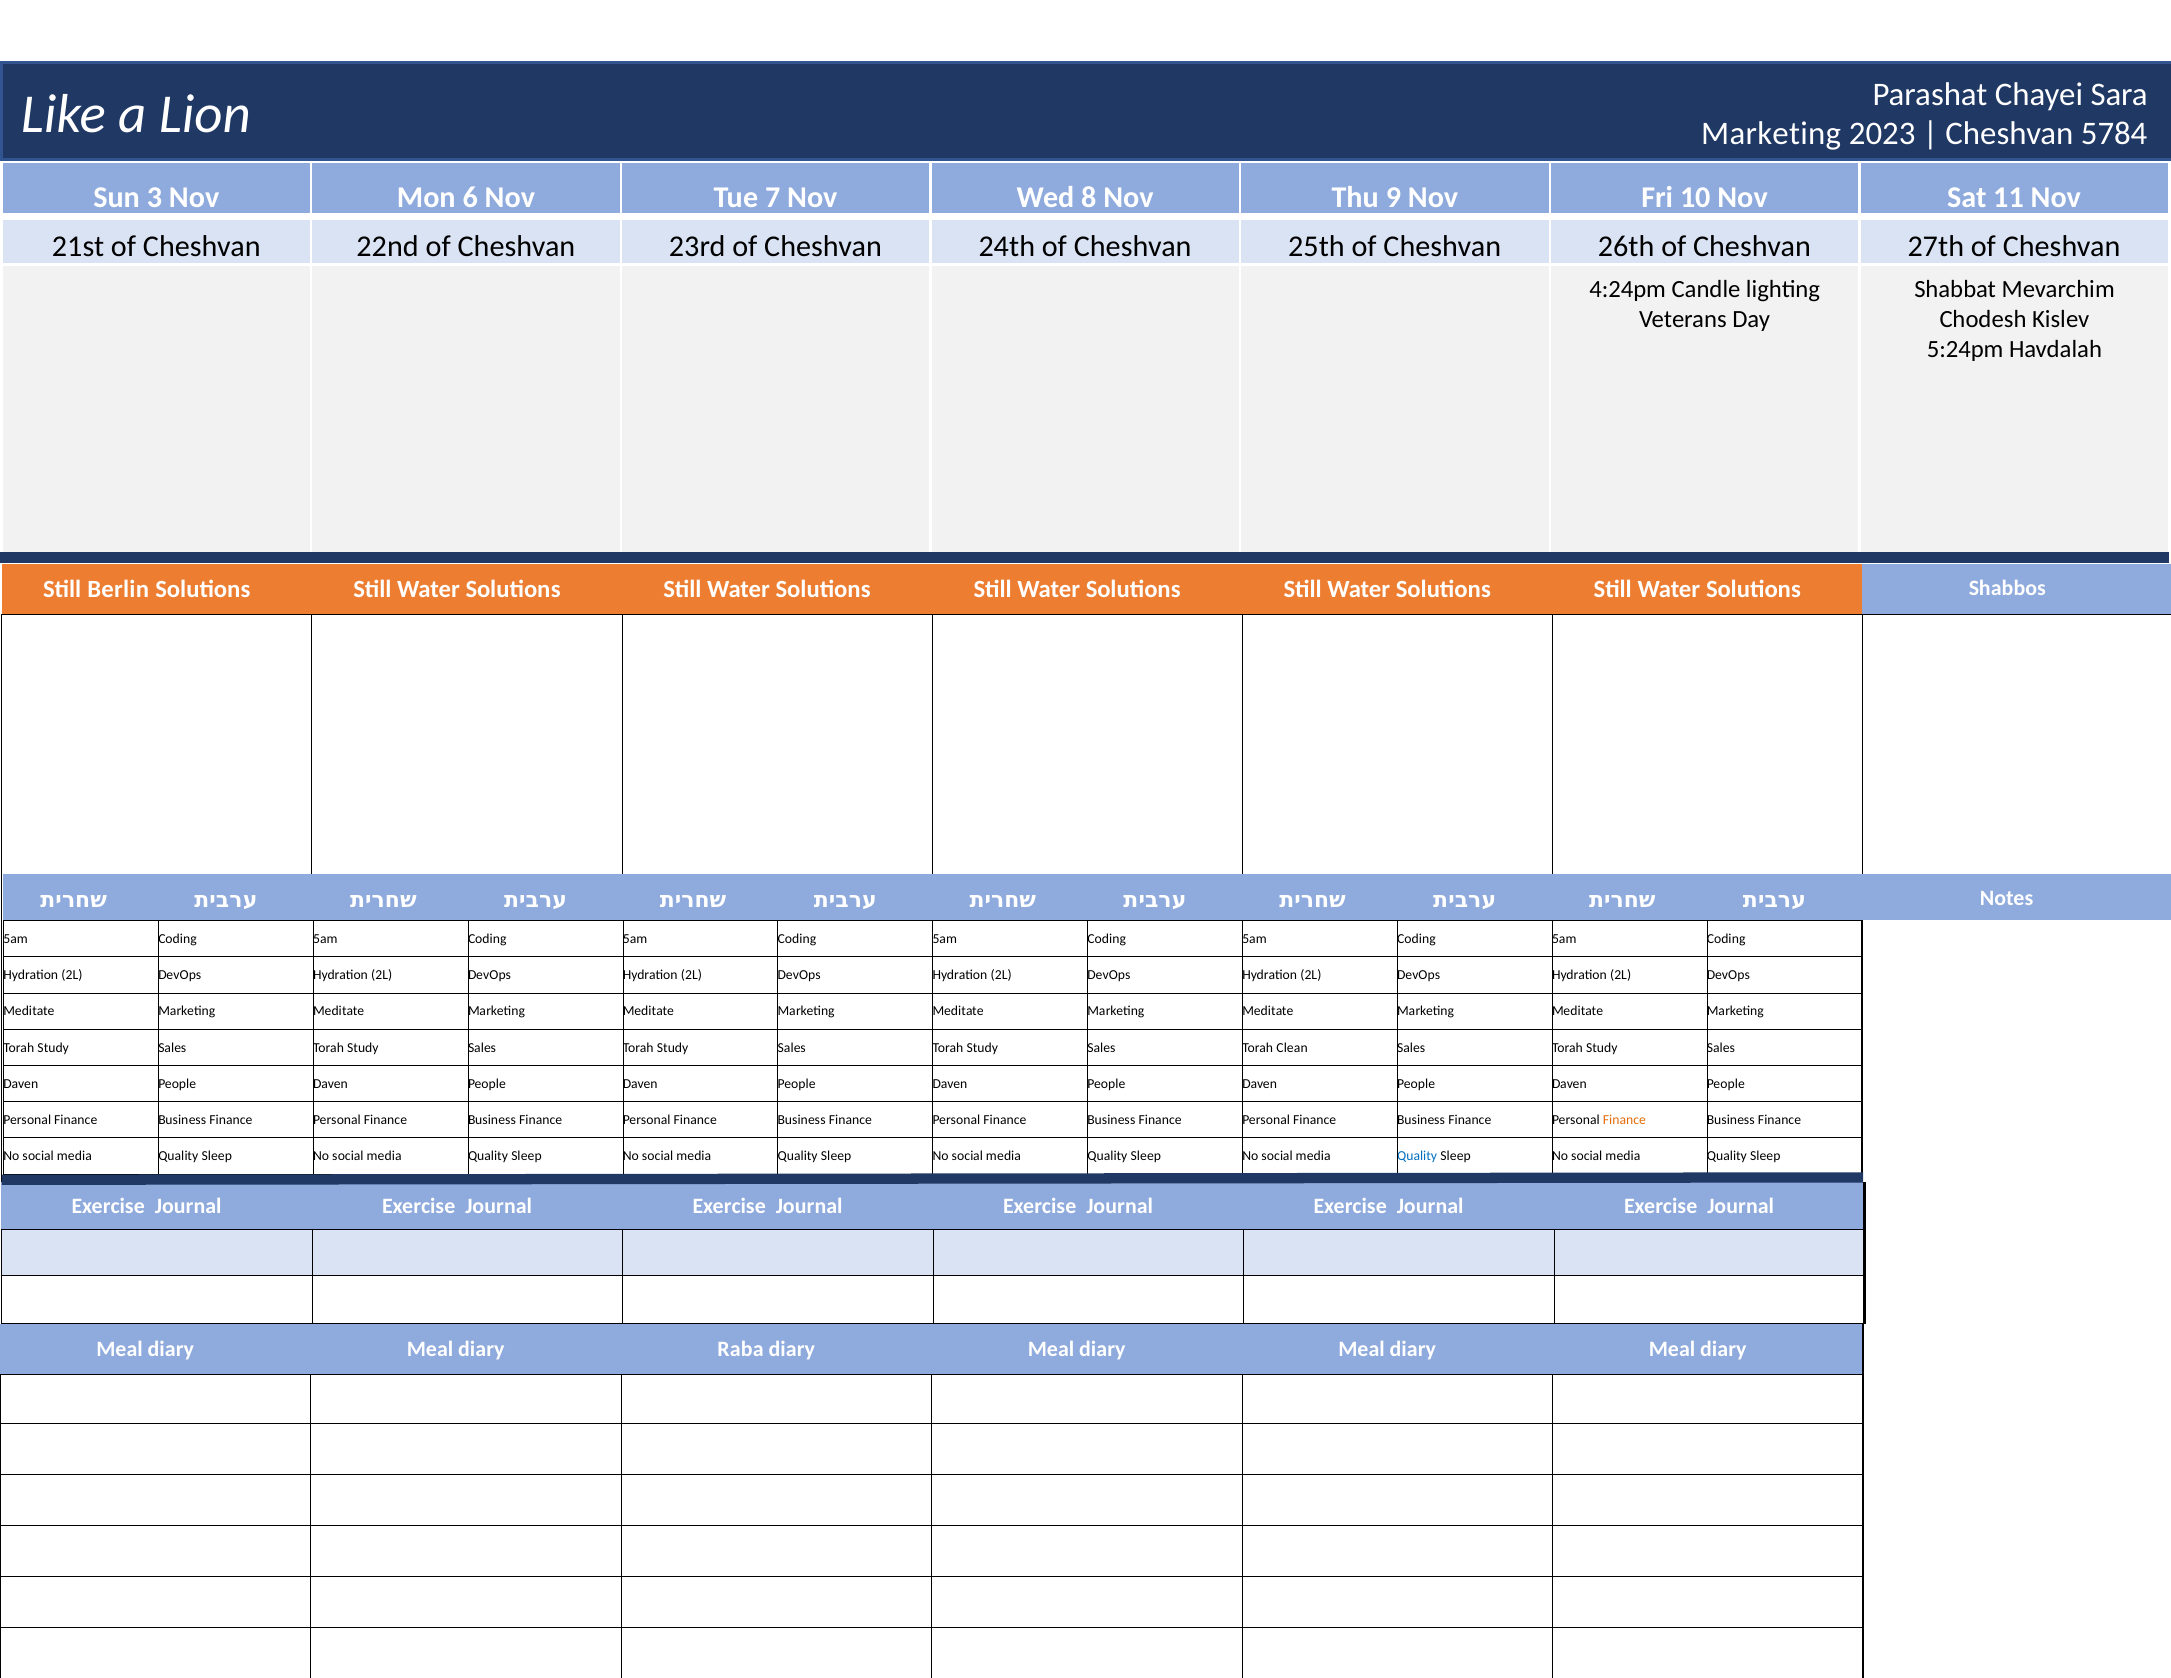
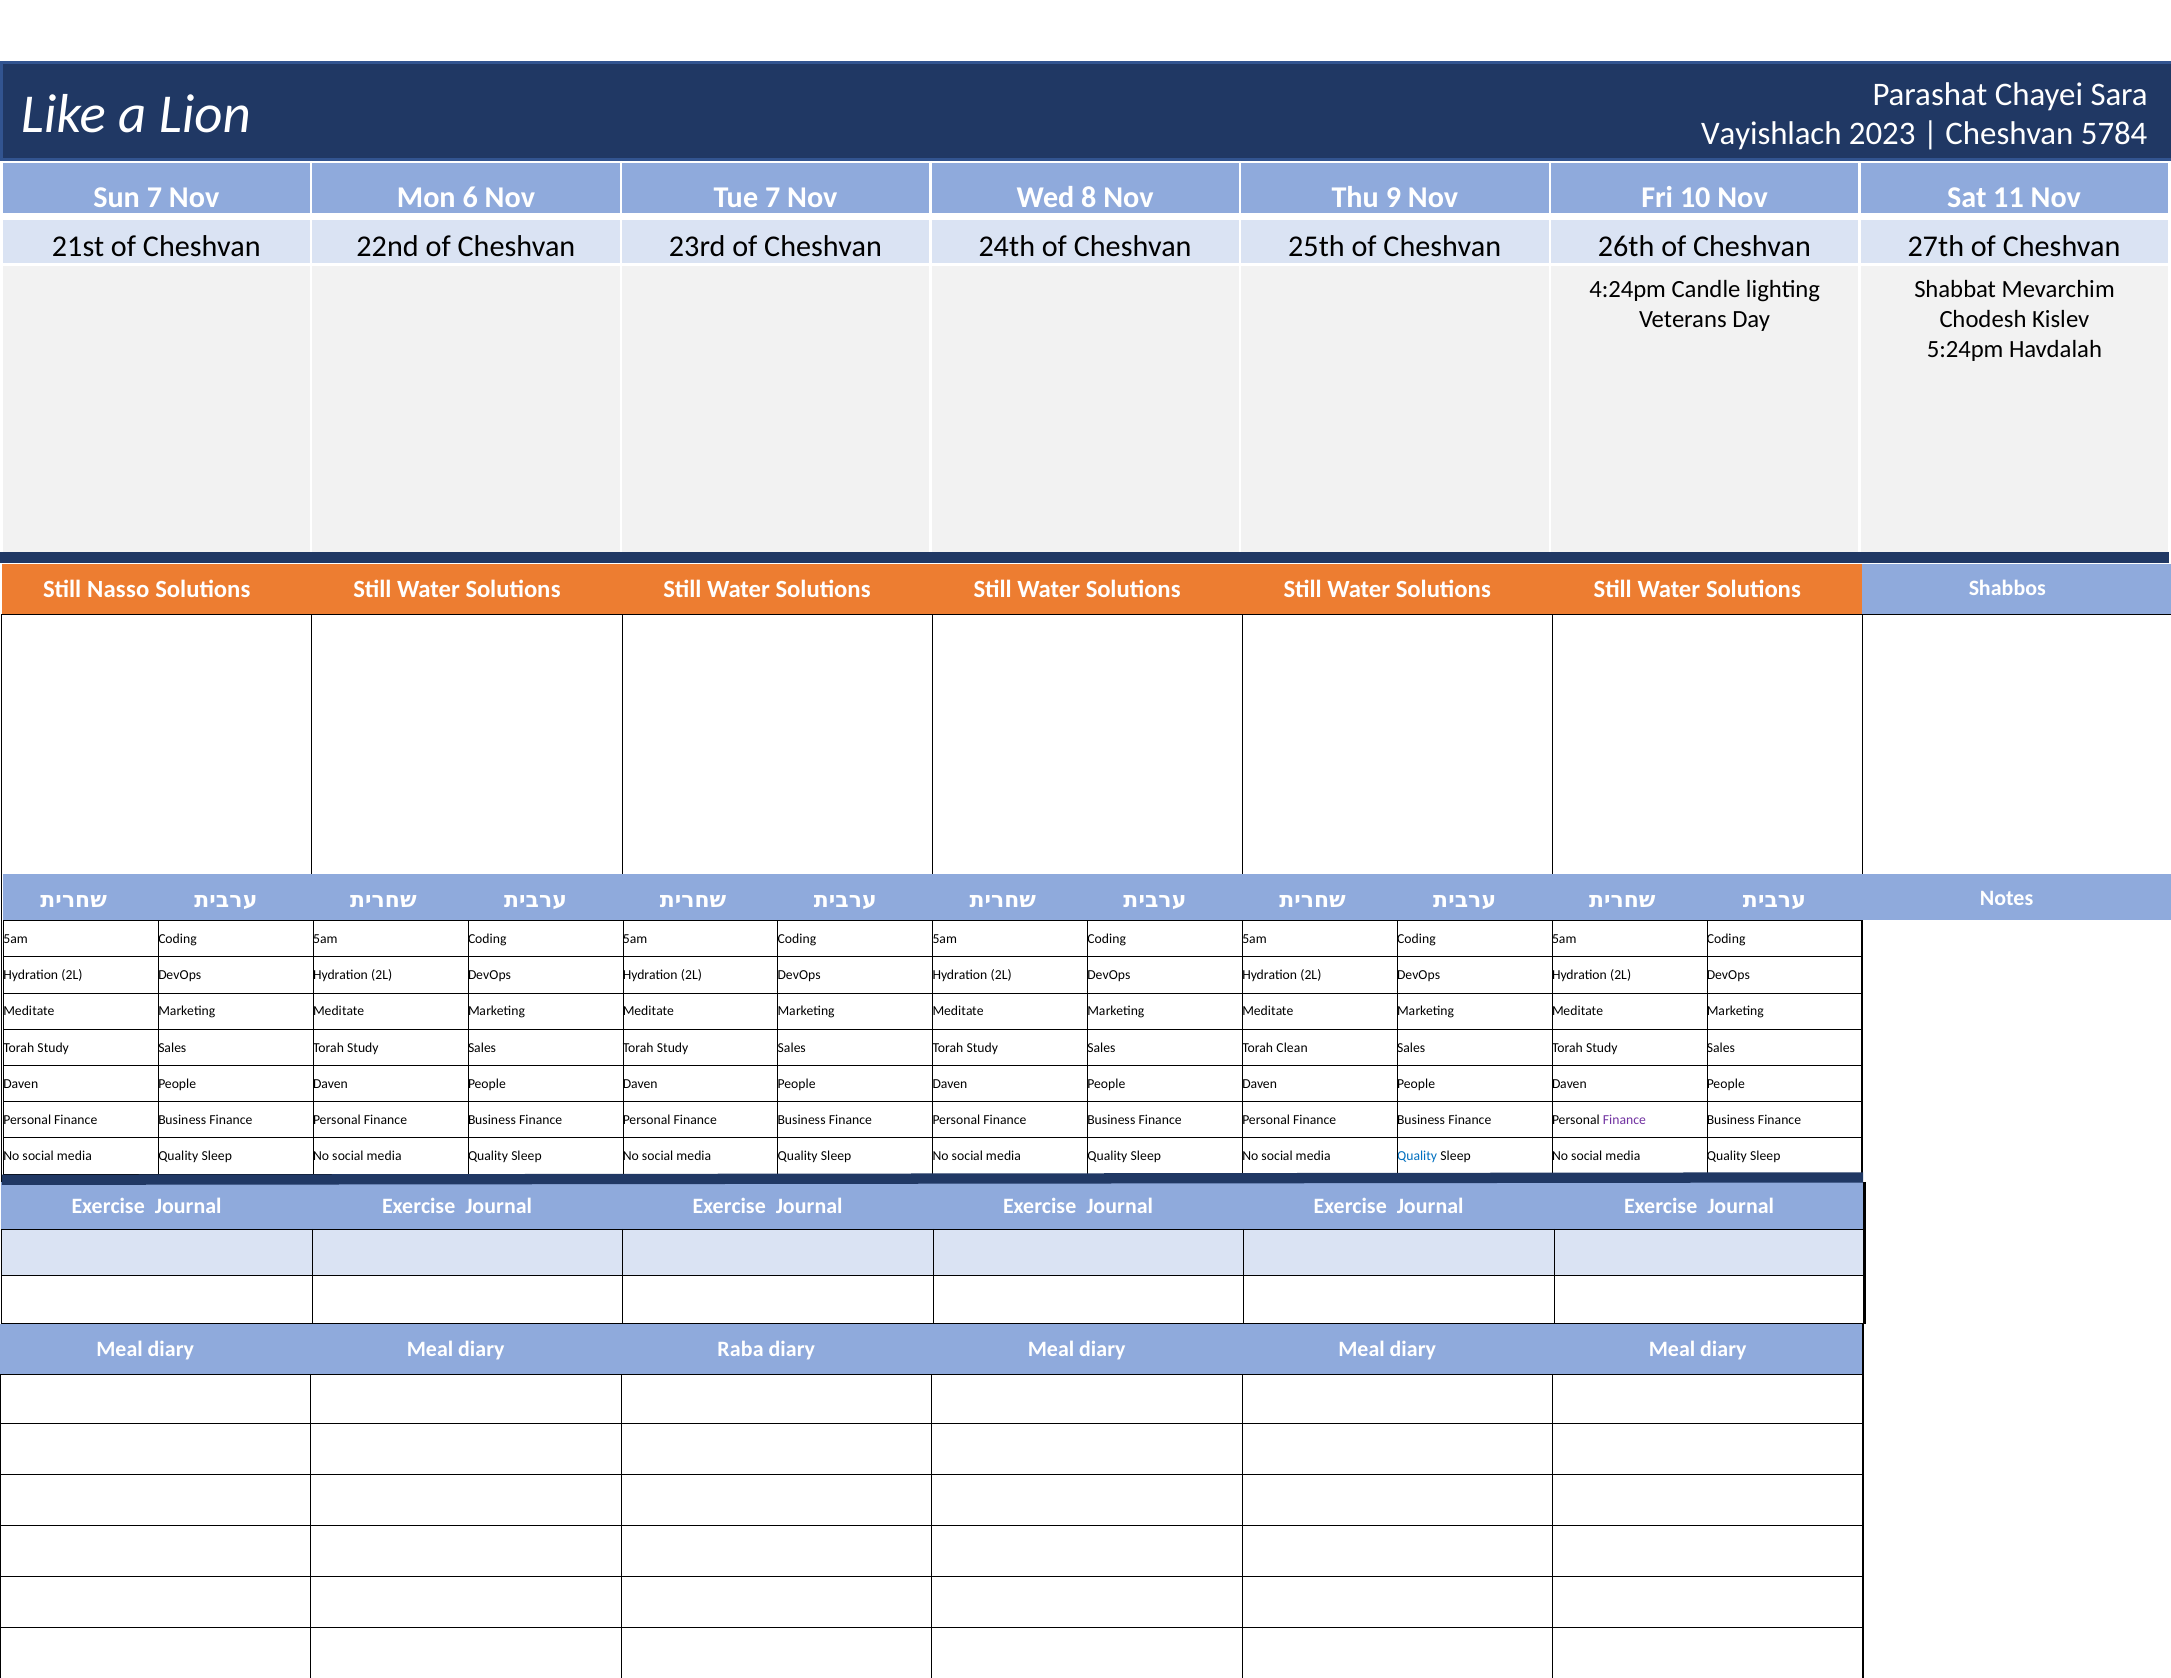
Marketing: Marketing -> Vayishlach (1771, 134)
Sun 3: 3 -> 7 (155, 198)
Berlin: Berlin -> Nasso (118, 589)
Finance colour: orange -> purple (1624, 1120)
